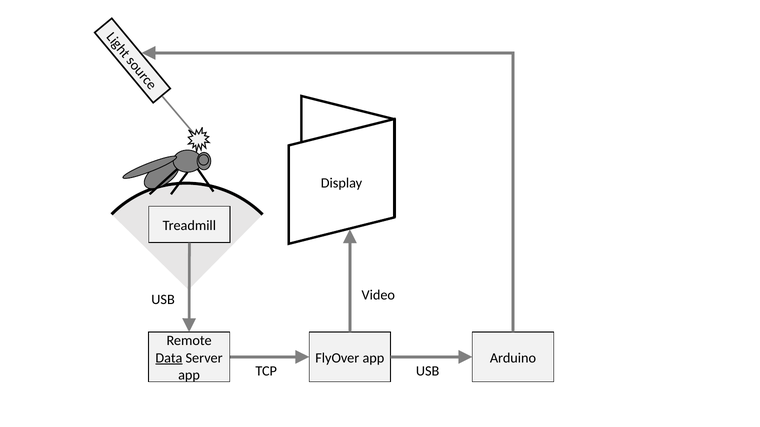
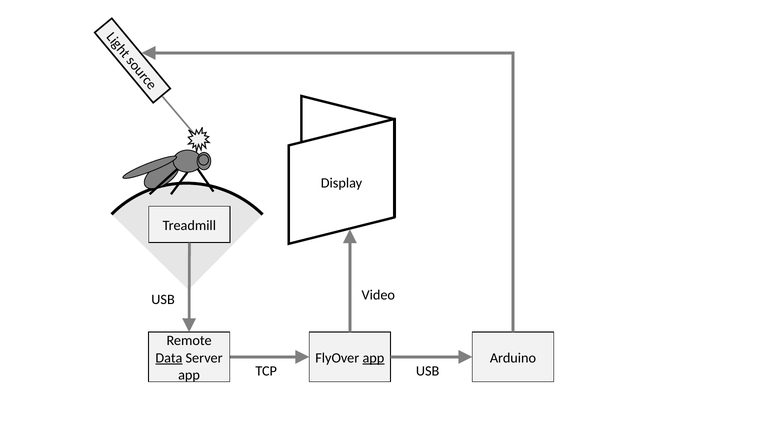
app underline: none -> present (373, 358)
